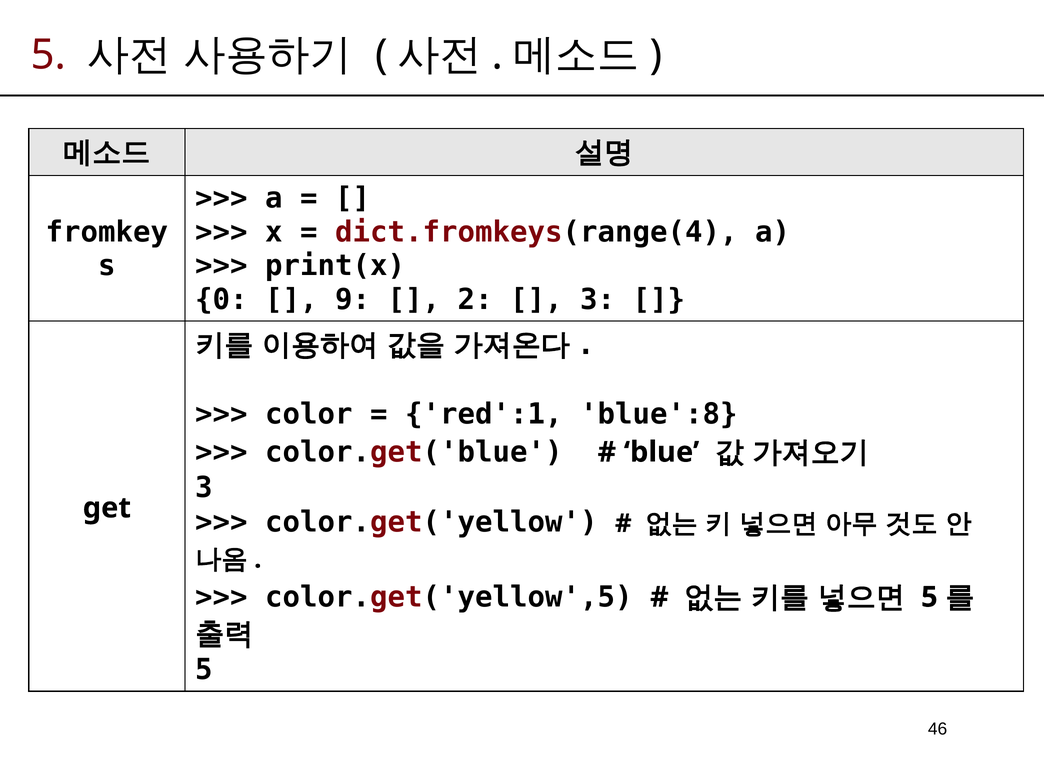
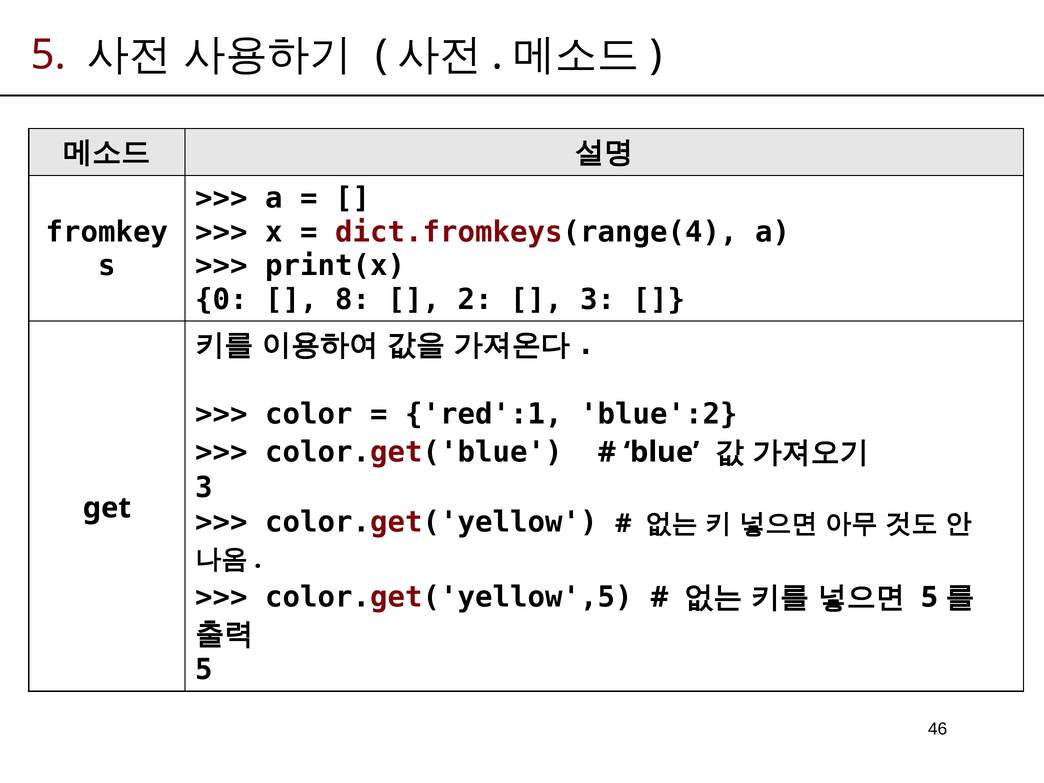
9: 9 -> 8 (353, 299)
blue':8: blue':8 -> blue':2 (659, 414)
